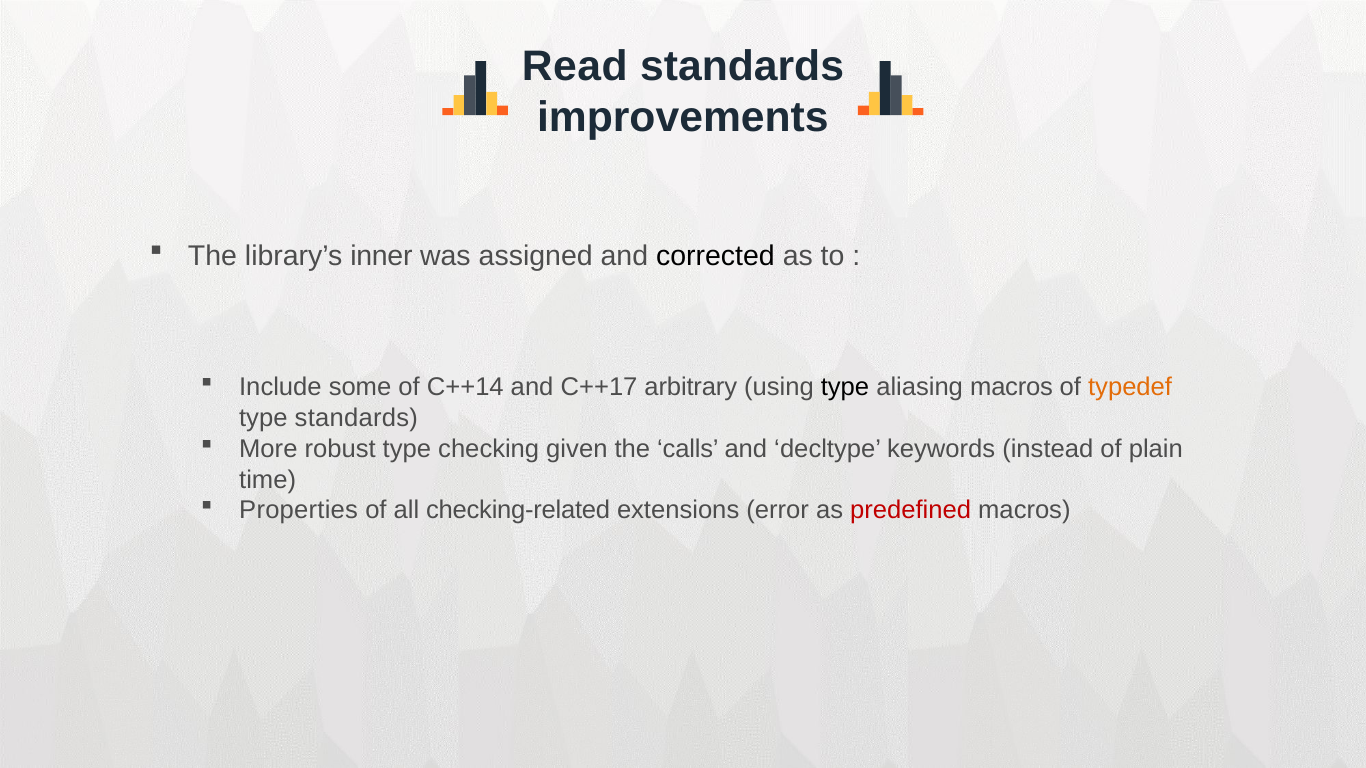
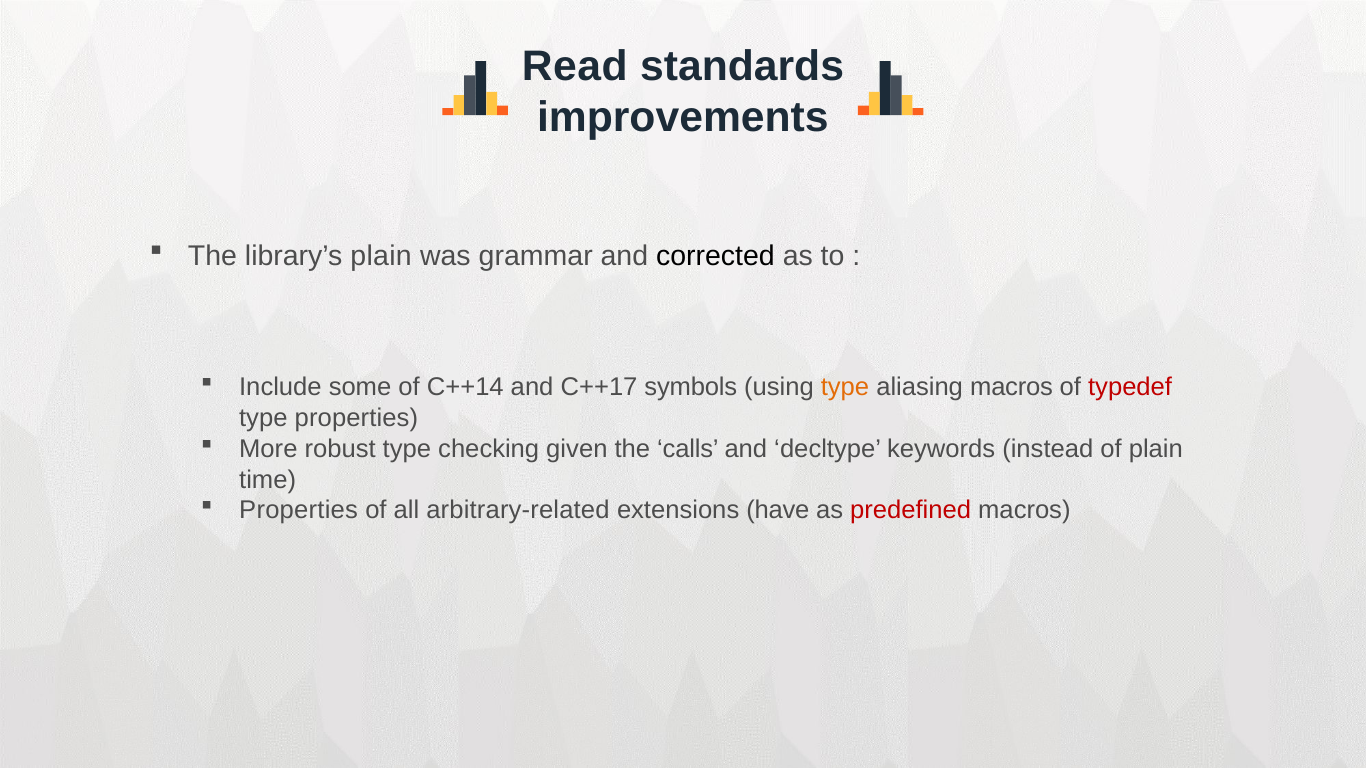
library’s inner: inner -> plain (381, 256)
assigned: assigned -> grammar (536, 256)
arbitrary: arbitrary -> symbols (691, 388)
type colour: black -> orange (845, 388)
typedef colour: orange -> red (1130, 388)
type standards: standards -> properties (356, 418)
checking-related: checking-related -> arbitrary-related (518, 511)
error: error -> have (778, 511)
